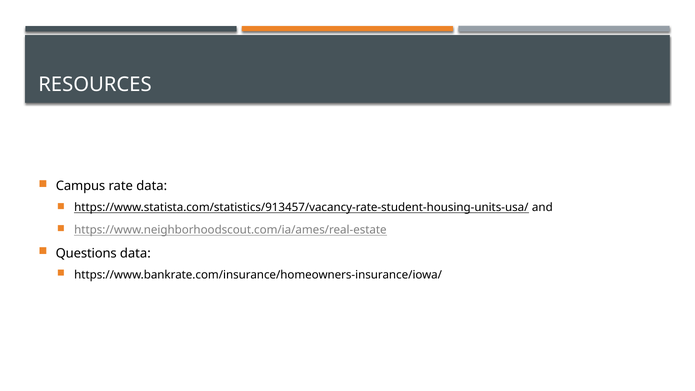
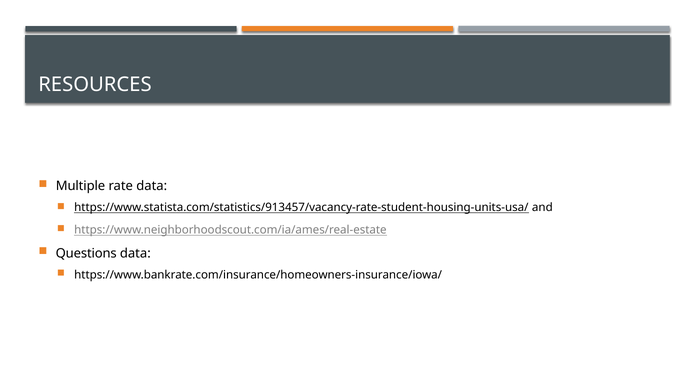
Campus: Campus -> Multiple (80, 186)
